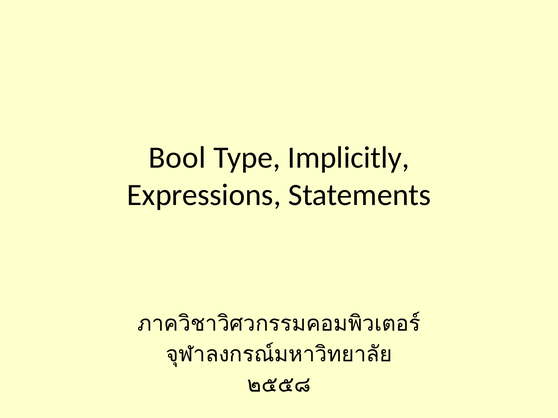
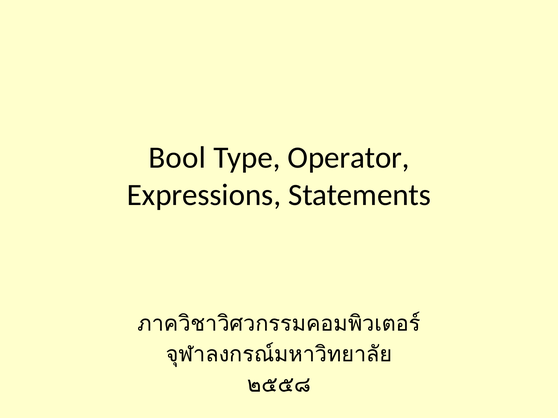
Implicitly: Implicitly -> Operator (349, 158)
